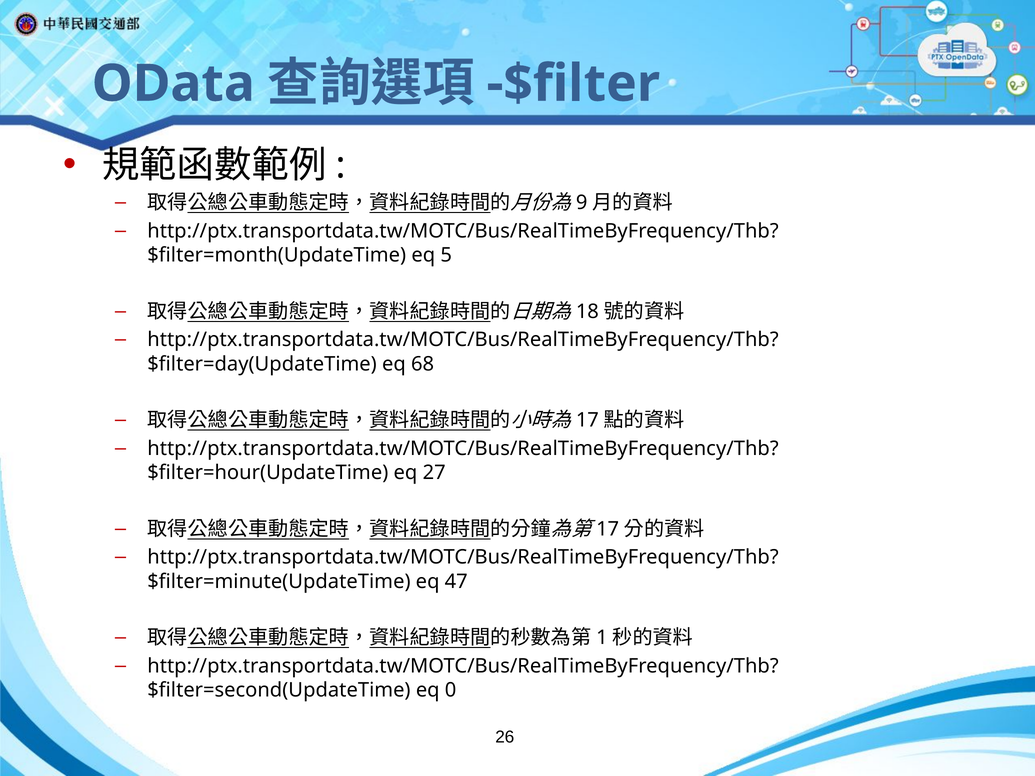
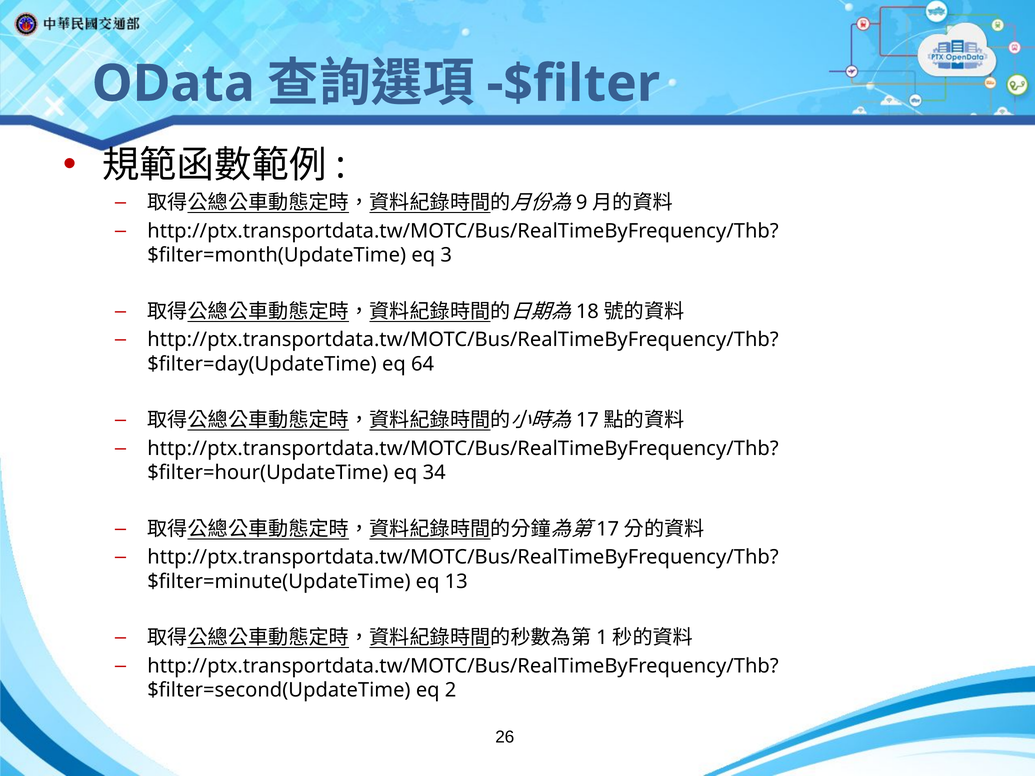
5: 5 -> 3 (446, 255)
68: 68 -> 64 (423, 364)
27: 27 -> 34 (434, 473)
47: 47 -> 13 (456, 582)
0: 0 -> 2 (451, 690)
